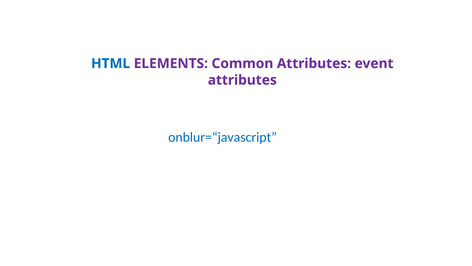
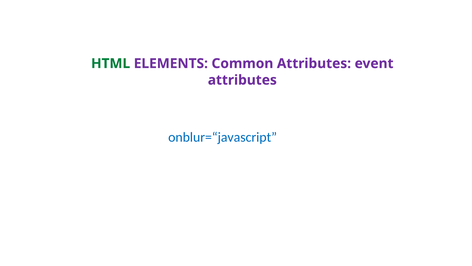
HTML colour: blue -> green (111, 63)
